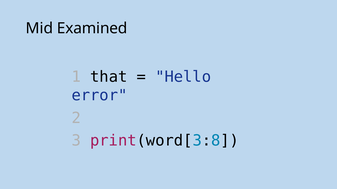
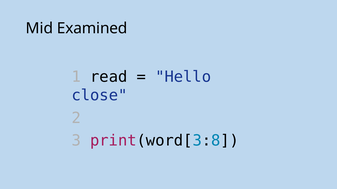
that: that -> read (109, 77)
error: error -> close (99, 96)
